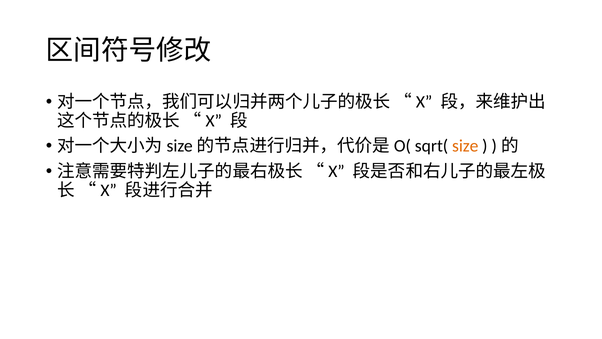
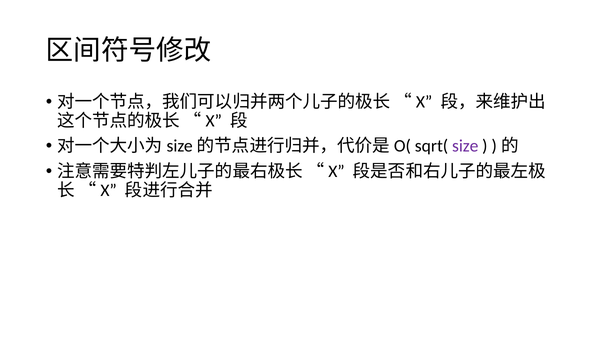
size colour: orange -> purple (465, 146)
